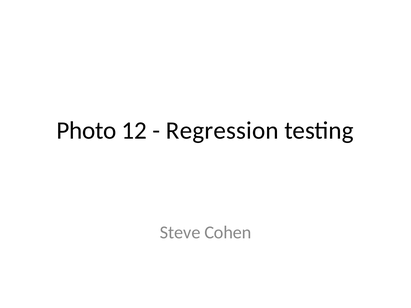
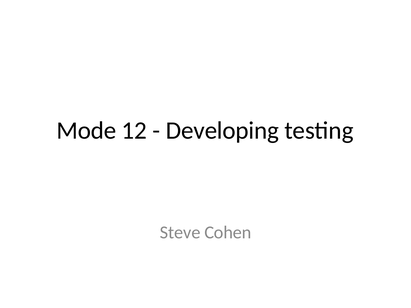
Photo: Photo -> Mode (86, 131)
Regression: Regression -> Developing (222, 131)
